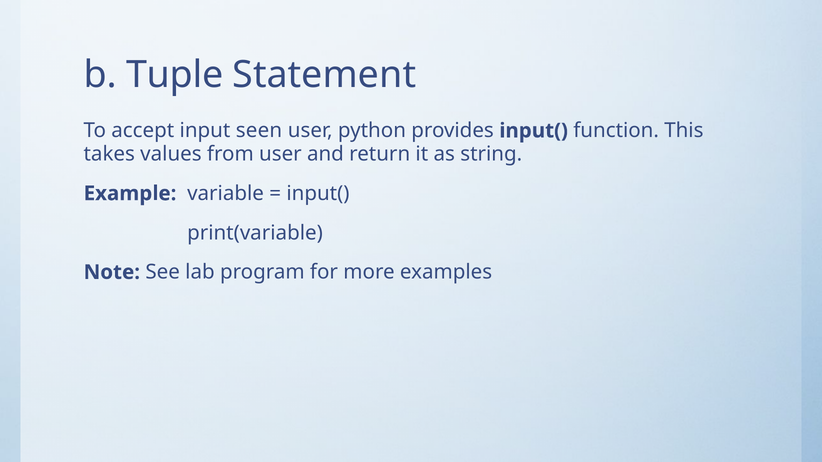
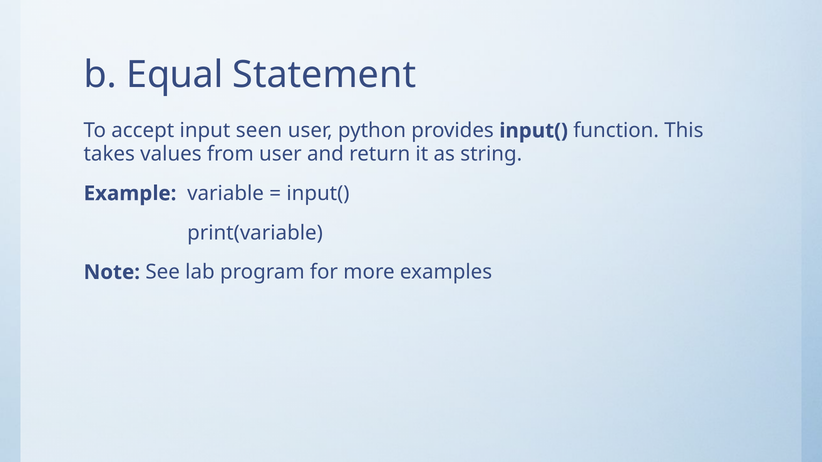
Tuple: Tuple -> Equal (175, 75)
